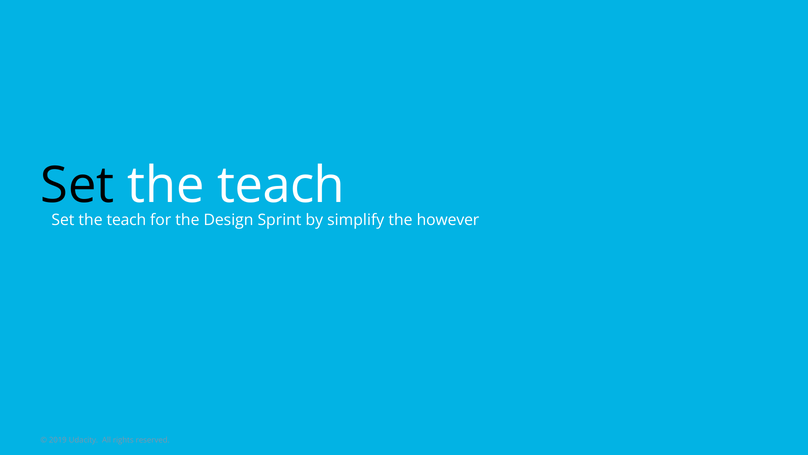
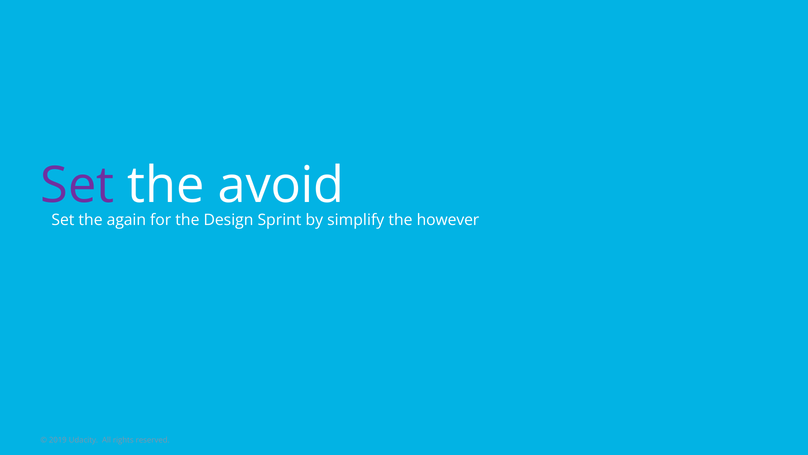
Set colour: black -> purple (77, 185)
teach: teach -> avoid (281, 185)
teach: teach -> again (126, 220)
